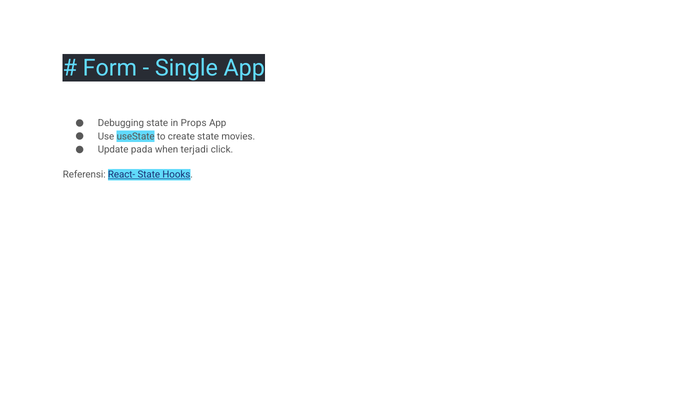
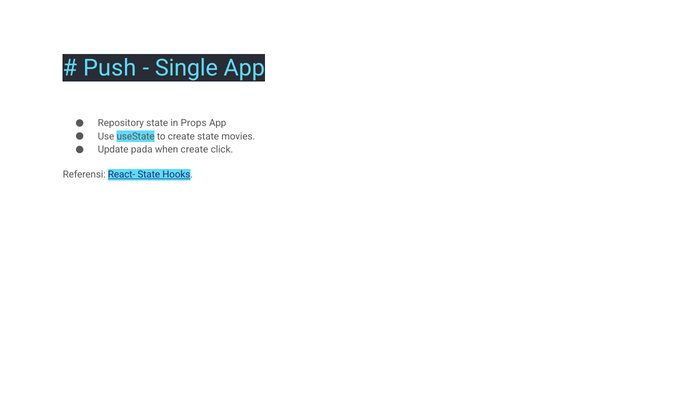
Form: Form -> Push (110, 68)
Debugging: Debugging -> Repository (121, 123)
when terjadi: terjadi -> create (194, 150)
